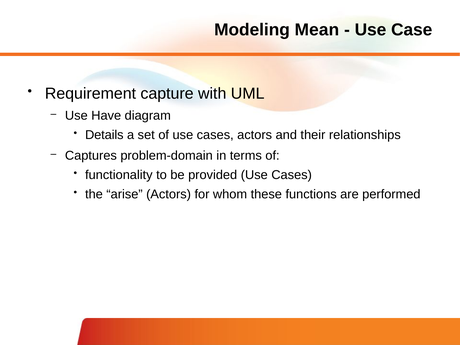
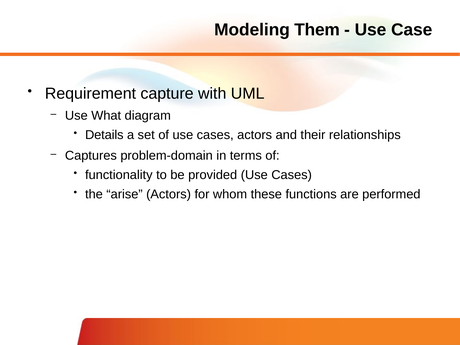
Mean: Mean -> Them (317, 30)
Have: Have -> What (106, 116)
